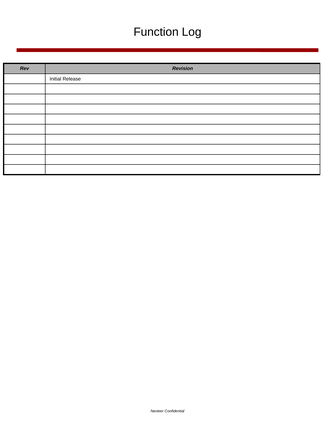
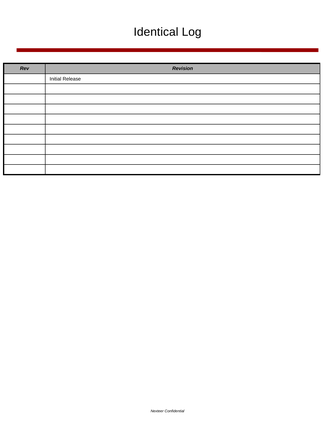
Function: Function -> Identical (156, 32)
